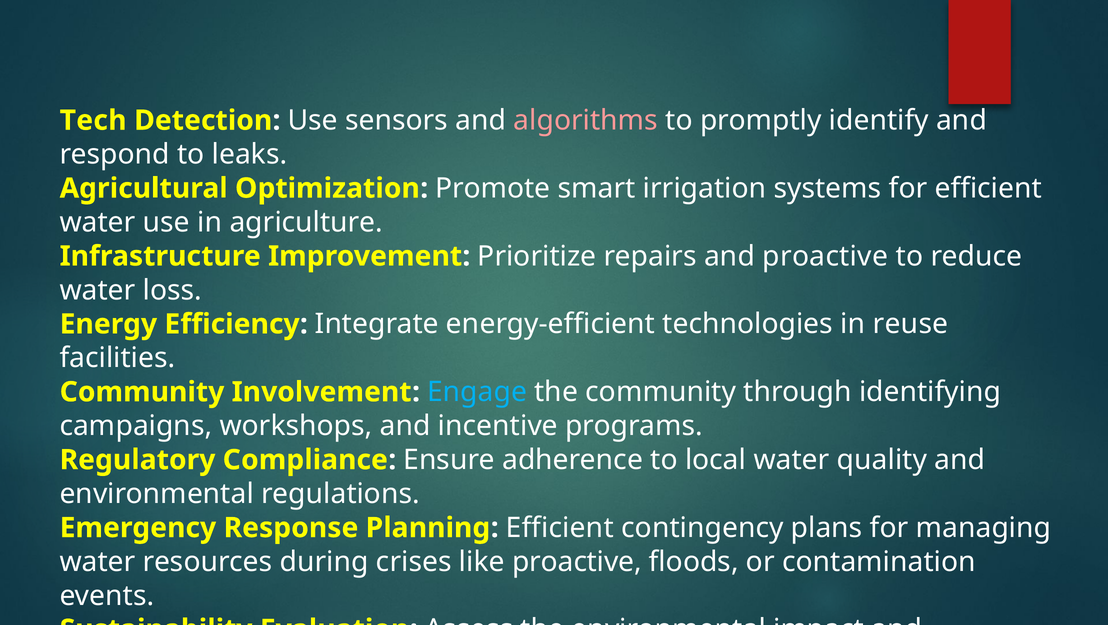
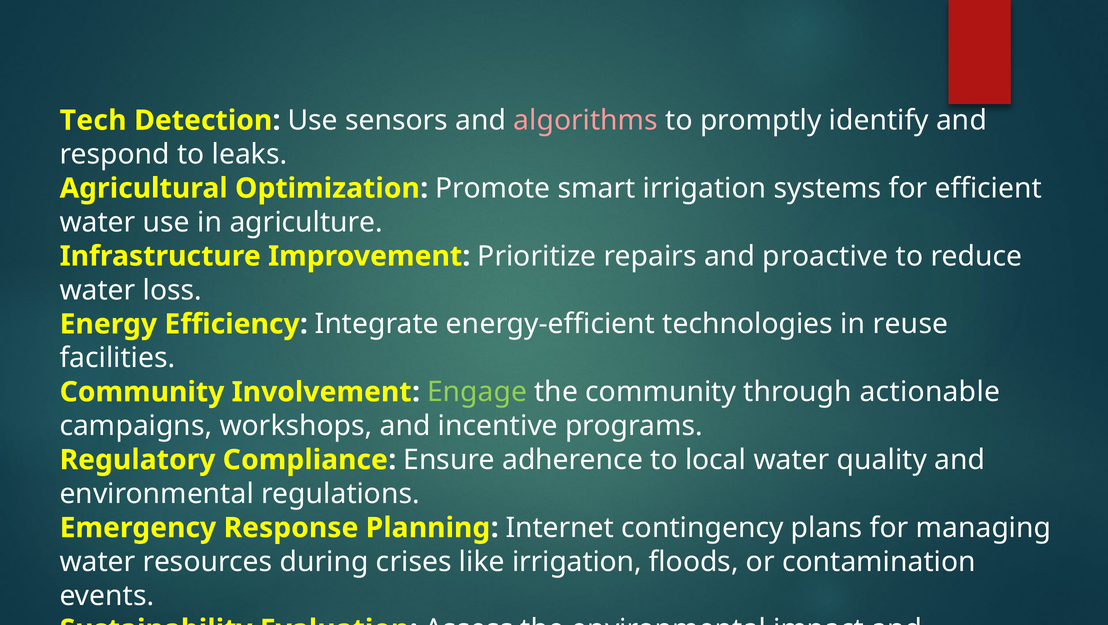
Engage colour: light blue -> light green (477, 392)
identifying: identifying -> actionable (930, 392)
Planning Efficient: Efficient -> Internet (560, 527)
like proactive: proactive -> irrigation (577, 561)
